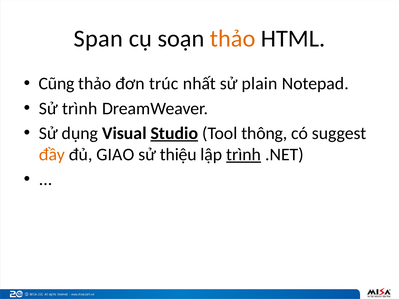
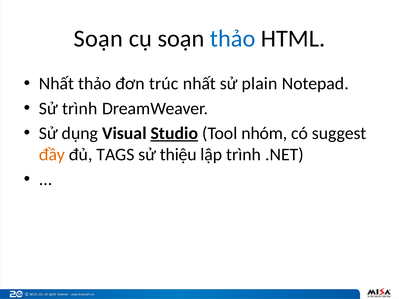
Span: Span -> Soạn (98, 39)
thảo colour: orange -> blue (233, 39)
Cũng: Cũng -> Nhất (57, 84)
thông: thông -> nhóm (264, 133)
GIAO: GIAO -> TAGS (115, 155)
trình underline: present -> none (244, 155)
